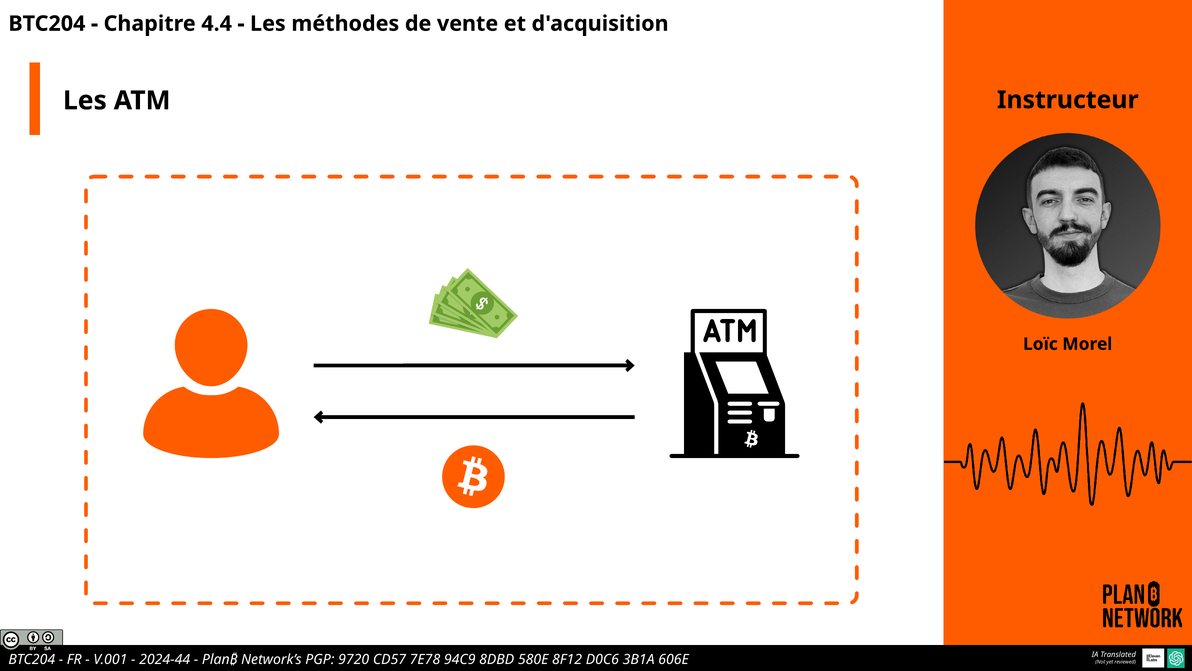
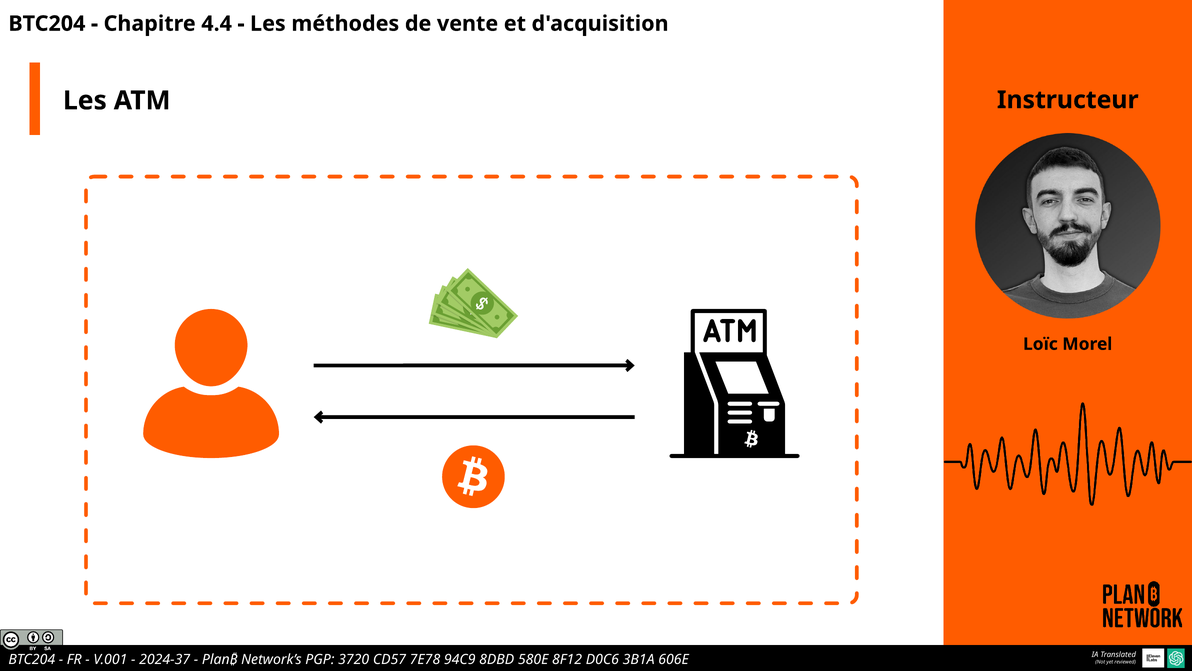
2024-44: 2024-44 -> 2024-37 (165, 659)
9720: 9720 -> 3720 (354, 659)
